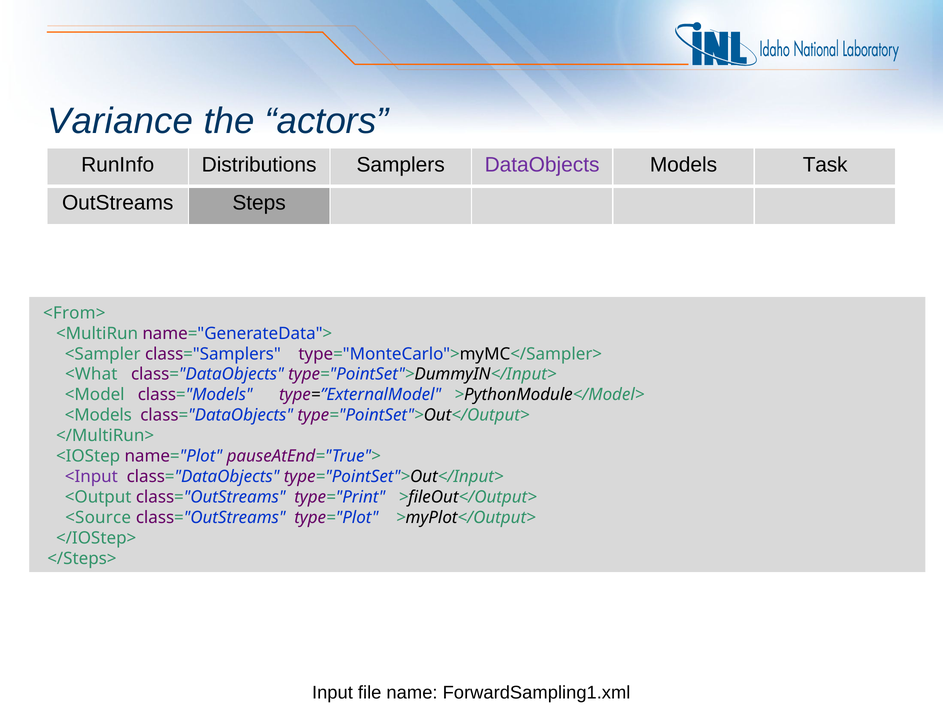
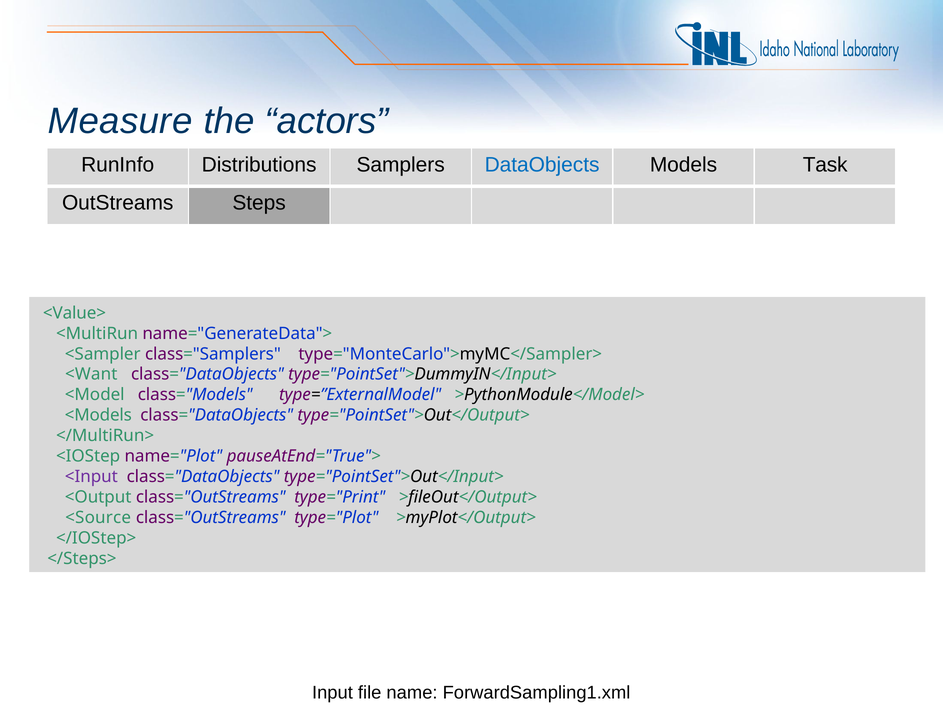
Variance: Variance -> Measure (120, 121)
DataObjects colour: purple -> blue (542, 165)
<From>: <From> -> <Value> (74, 313)
<What: <What -> <Want (91, 375)
